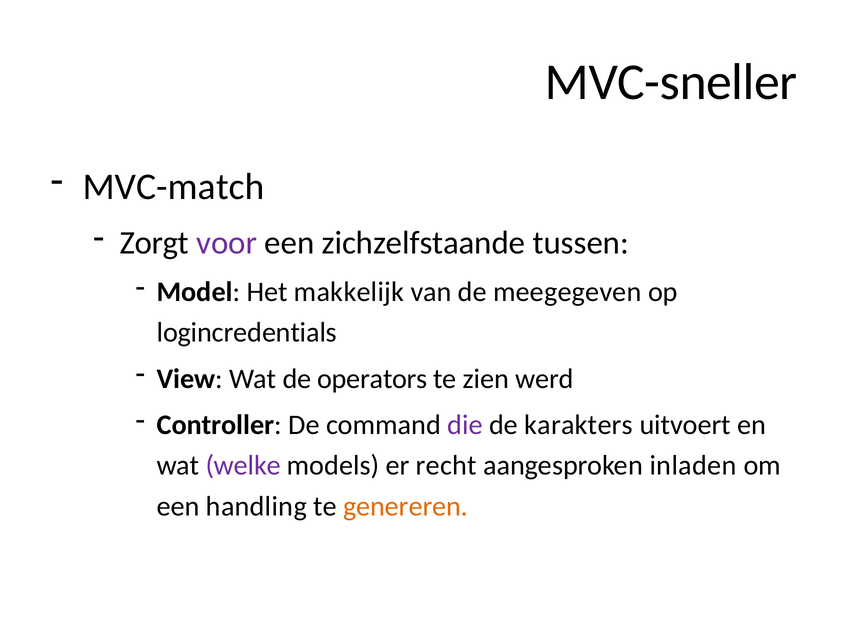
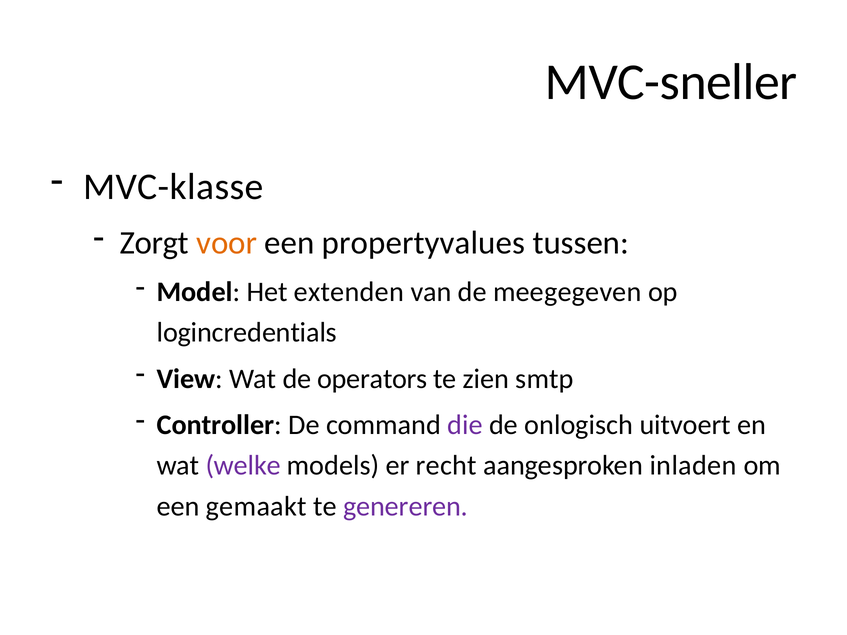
MVC-match: MVC-match -> MVC-klasse (173, 187)
voor colour: purple -> orange (227, 243)
zichzelfstaande: zichzelfstaande -> propertyvalues (423, 243)
makkelijk: makkelijk -> extenden (349, 292)
werd: werd -> smtp (544, 379)
karakters: karakters -> onlogisch (579, 425)
handling: handling -> gemaakt (256, 506)
genereren colour: orange -> purple (406, 506)
